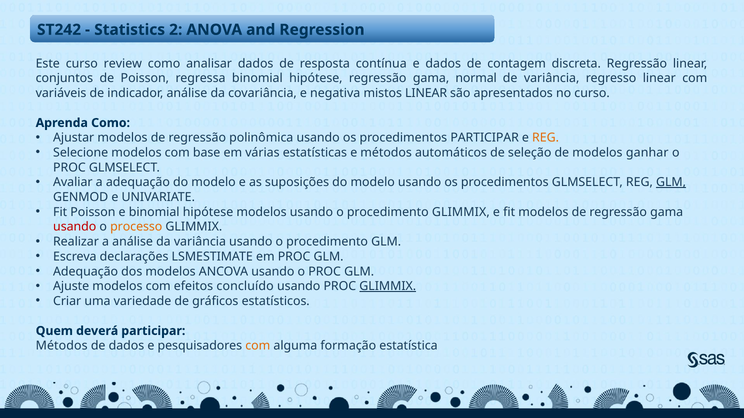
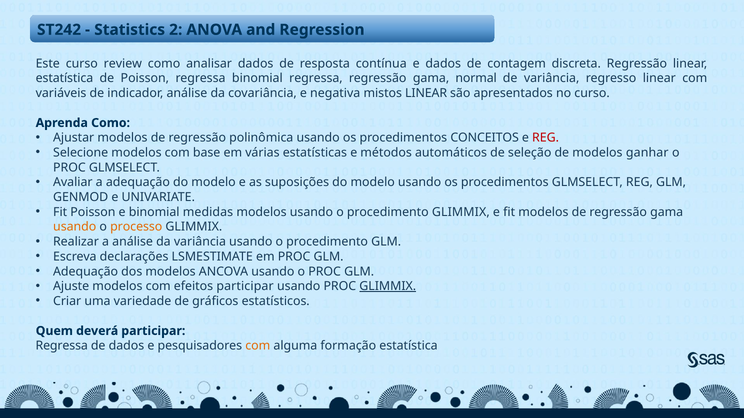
conjuntos: conjuntos -> estatística (64, 78)
regressa binomial hipótese: hipótese -> regressa (316, 78)
procedimentos PARTICIPAR: PARTICIPAR -> CONCEITOS (485, 138)
REG colour: orange -> red (546, 138)
GLM underline: present -> none (671, 183)
e binomial hipótese: hipótese -> medidas (208, 212)
usando colour: red -> orange (75, 227)
efeitos concluído: concluído -> participar (245, 287)
Métodos: Métodos -> Regressa (62, 346)
